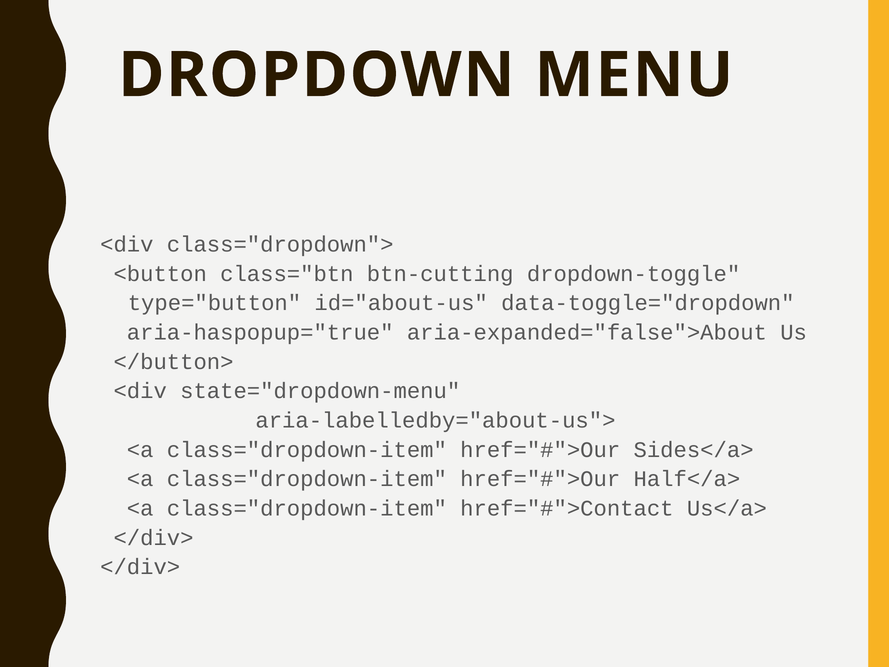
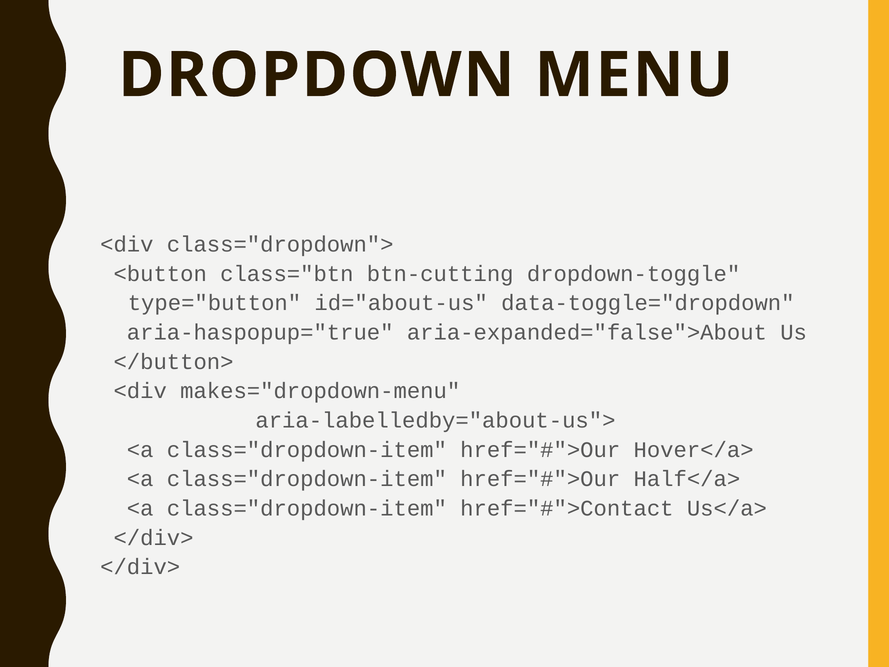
state="dropdown-menu: state="dropdown-menu -> makes="dropdown-menu (320, 391)
Sides</a>: Sides</a> -> Hover</a> (694, 450)
